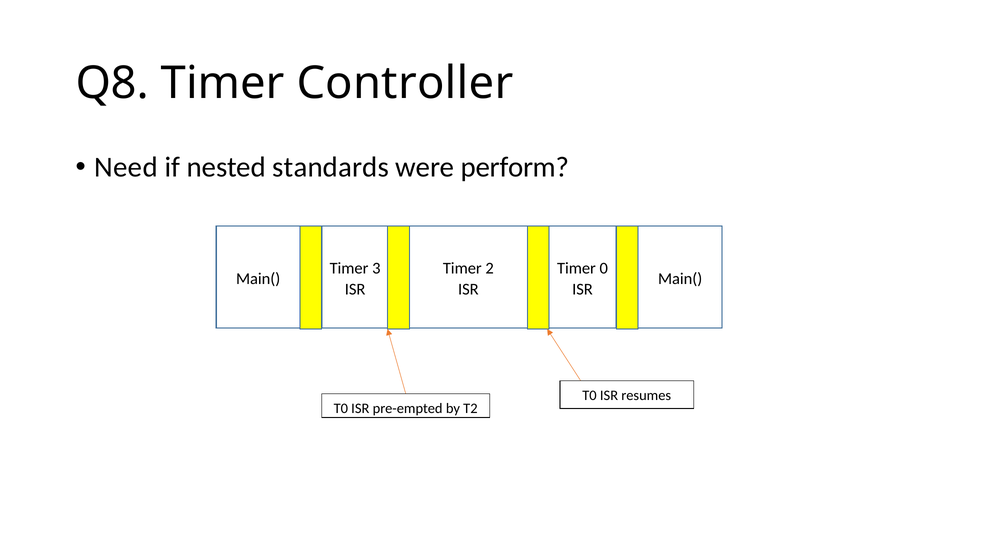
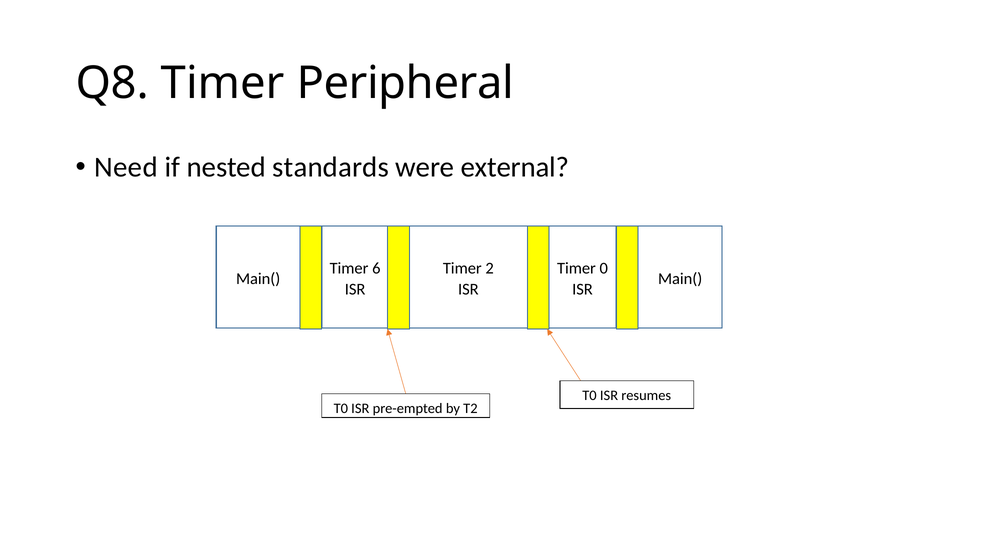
Controller: Controller -> Peripheral (405, 83)
perform: perform -> external (515, 168)
3: 3 -> 6 (376, 268)
